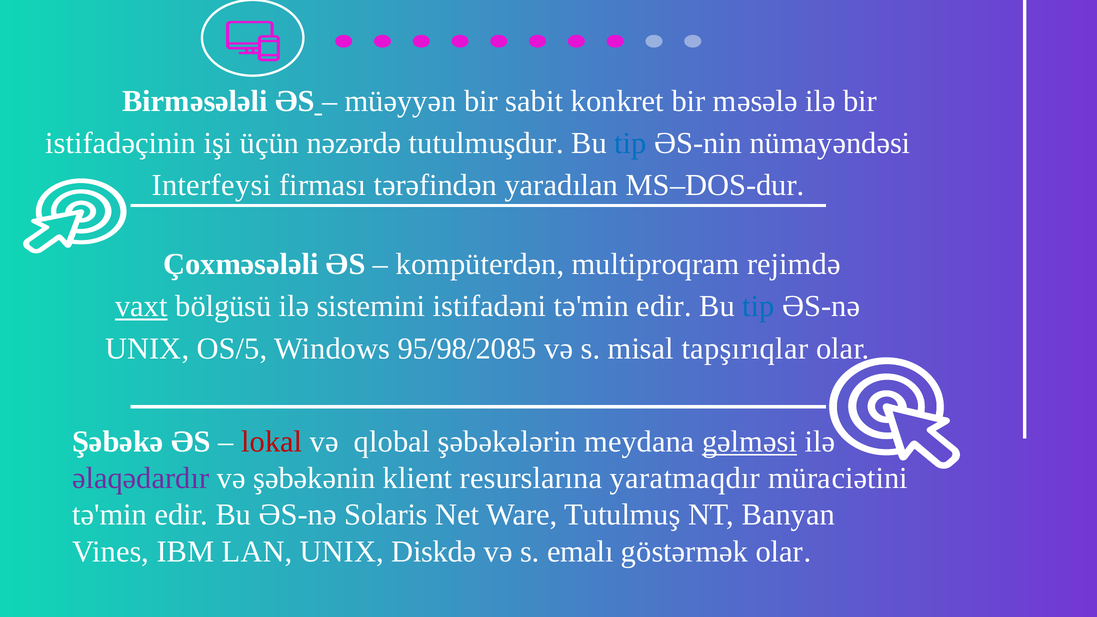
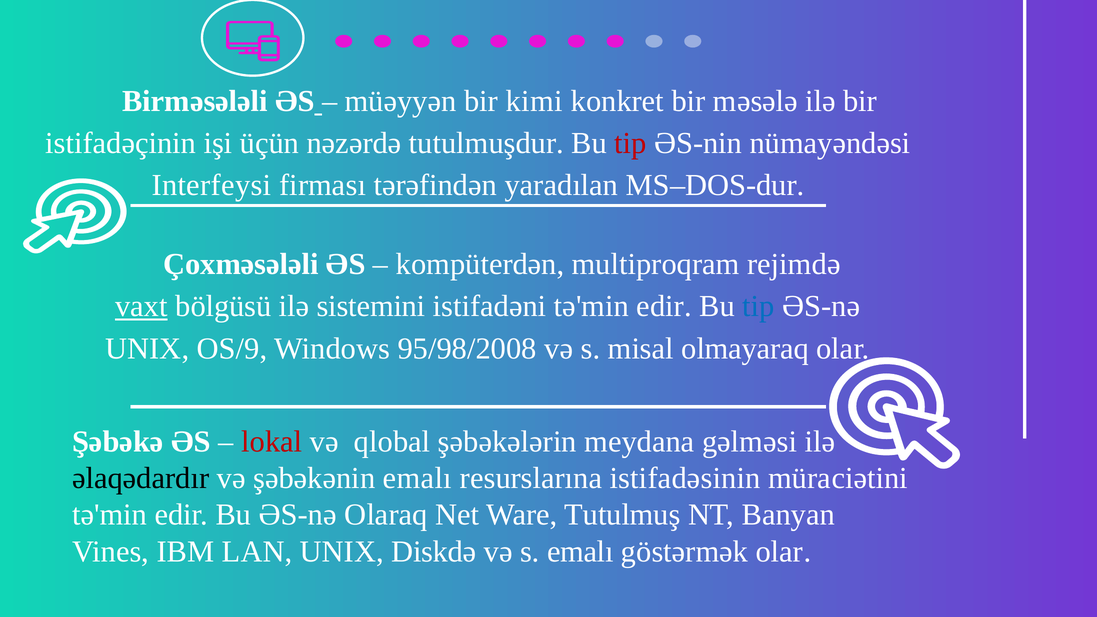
sabit: sabit -> kimi (534, 101)
tip colour: blue -> red (631, 143)
OS/5: OS/5 -> OS/9 (232, 348)
95/98/2085: 95/98/2085 -> 95/98/2008 (467, 348)
tapşırıqlar: tapşırıqlar -> olmayaraq (745, 348)
gəlməsi underline: present -> none (750, 442)
əlaqədardır colour: purple -> black (141, 478)
şəbəkənin klient: klient -> emalı (417, 478)
yaratmaqdır: yaratmaqdır -> istifadəsinin (685, 478)
Solaris: Solaris -> Olaraq (386, 515)
